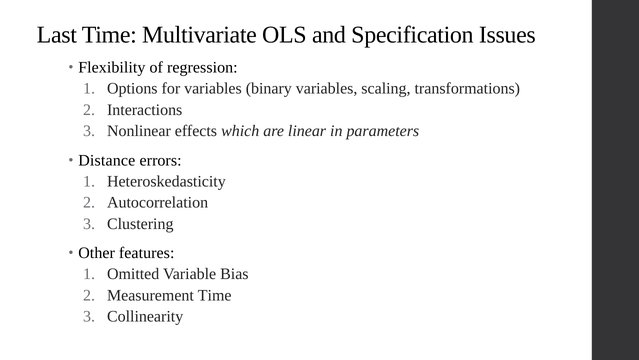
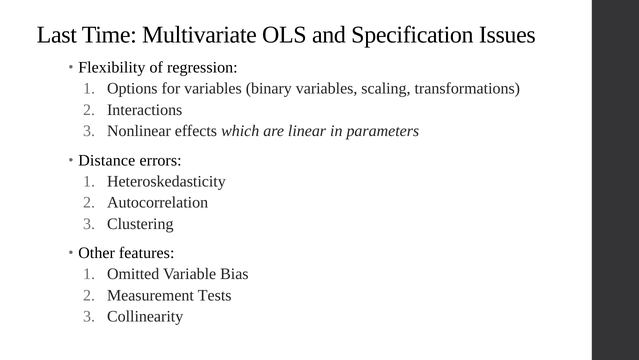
Measurement Time: Time -> Tests (215, 295)
